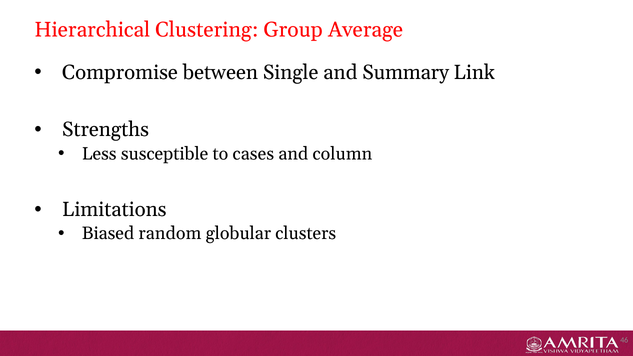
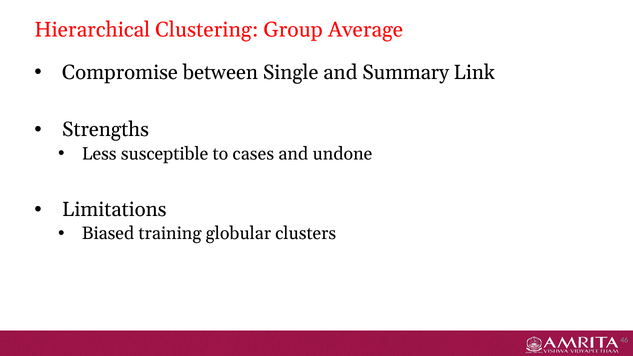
column: column -> undone (342, 154)
random: random -> training (170, 234)
